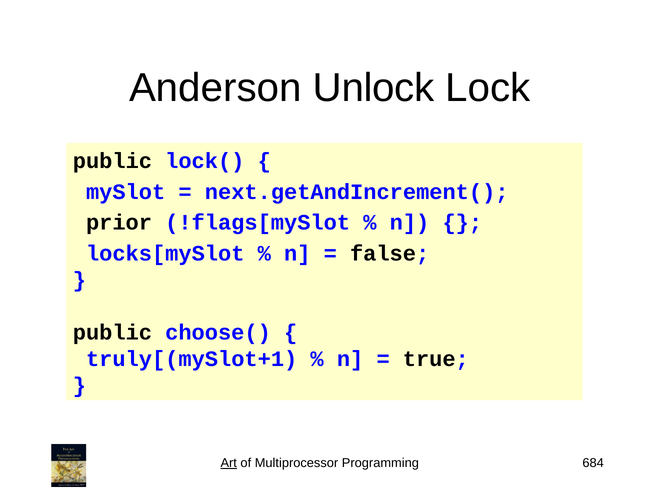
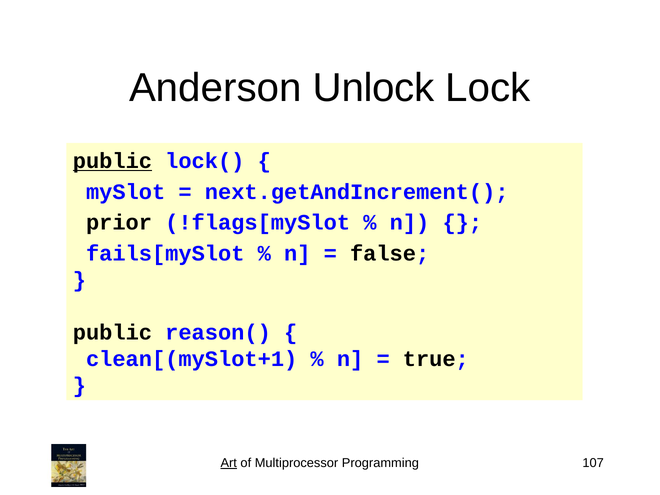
public underline: none -> present (112, 161)
locks[mySlot: locks[mySlot -> fails[mySlot (165, 253)
choose(: choose( -> reason( (218, 333)
truly[(mySlot+1: truly[(mySlot+1 -> clean[(mySlot+1 (192, 359)
684: 684 -> 107 (593, 463)
